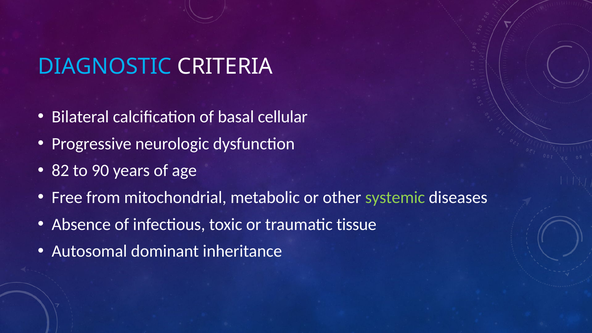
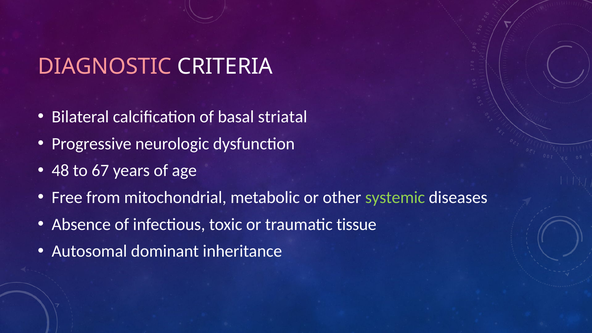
DIAGNOSTIC colour: light blue -> pink (105, 66)
cellular: cellular -> striatal (283, 117)
82: 82 -> 48 (60, 171)
90: 90 -> 67 (100, 171)
